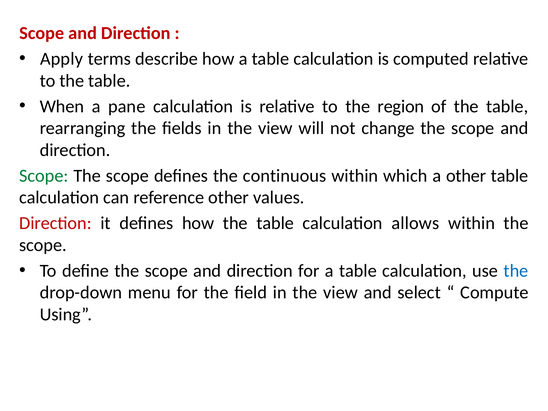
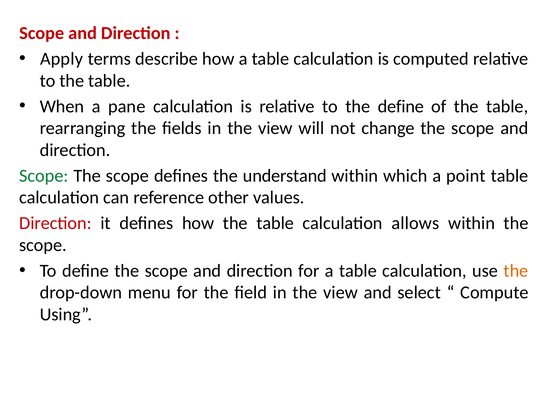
the region: region -> define (401, 106)
continuous: continuous -> understand (285, 176)
a other: other -> point (466, 176)
the colour: blue -> orange (516, 271)
